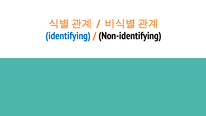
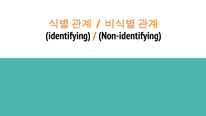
identifying colour: blue -> black (68, 36)
